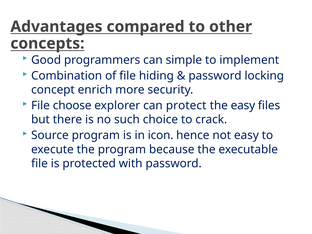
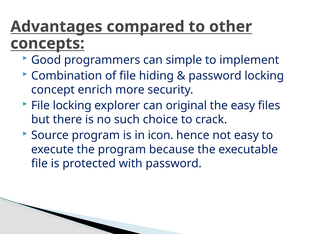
File choose: choose -> locking (72, 106)
protect: protect -> original (186, 106)
